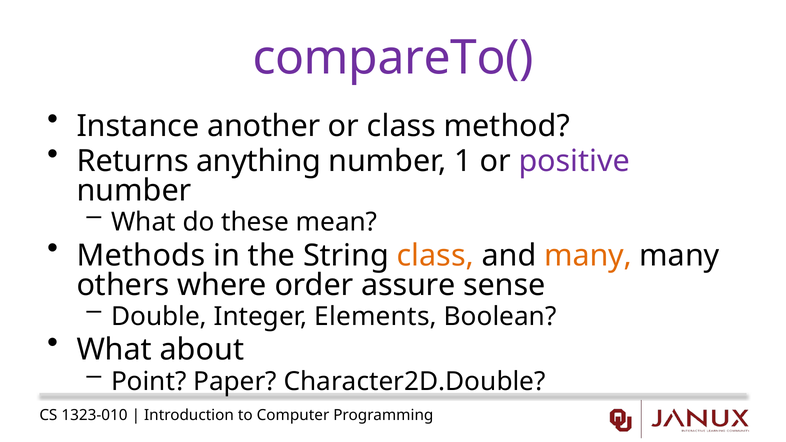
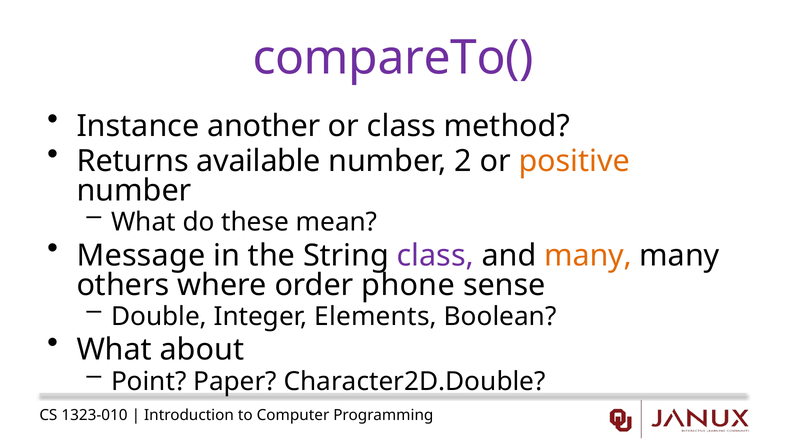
anything: anything -> available (259, 161)
1: 1 -> 2 (463, 161)
positive colour: purple -> orange (574, 161)
Methods: Methods -> Message (141, 256)
class colour: orange -> purple (435, 256)
assure: assure -> phone (408, 285)
